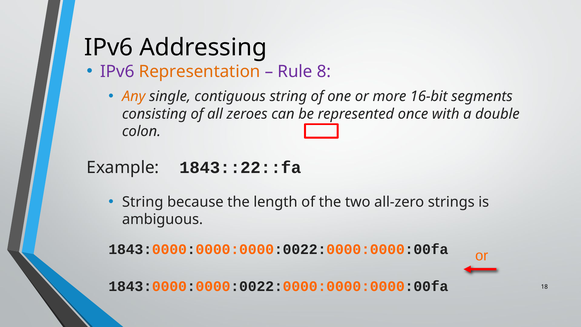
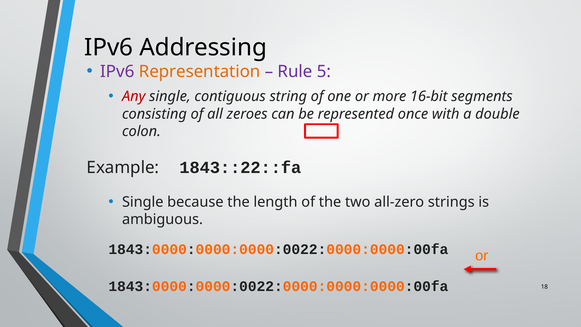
8: 8 -> 5 (324, 71)
Any colour: orange -> red (134, 96)
String: String -> Single (143, 202)
